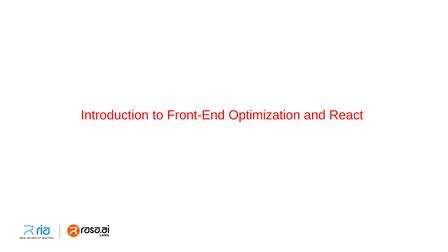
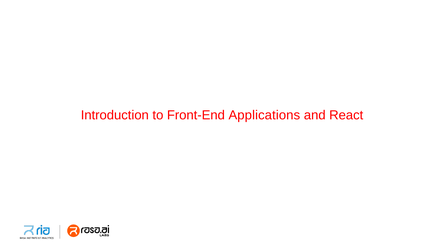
Optimization: Optimization -> Applications (264, 115)
